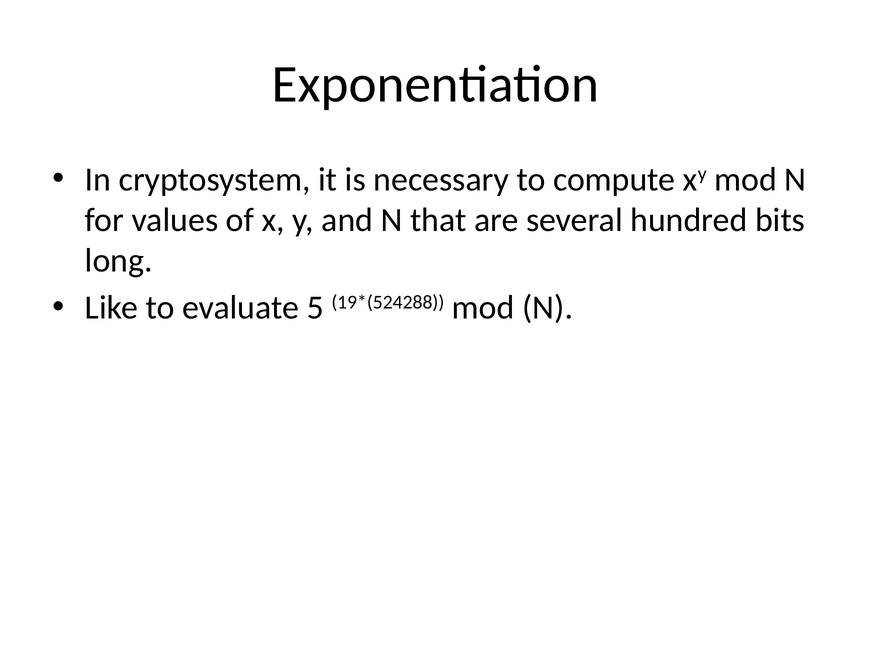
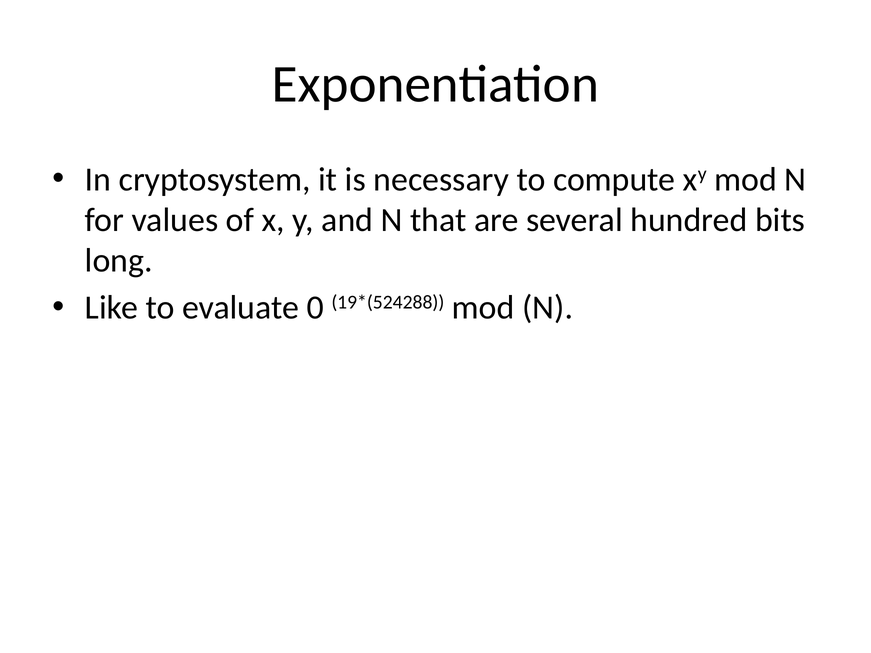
5: 5 -> 0 (315, 308)
